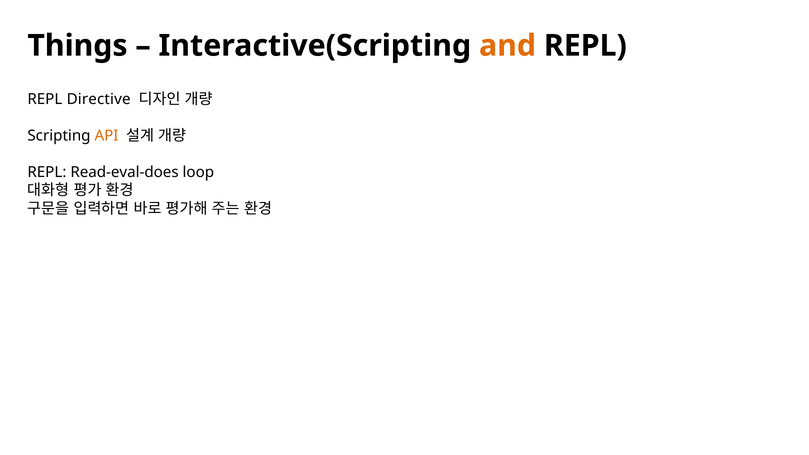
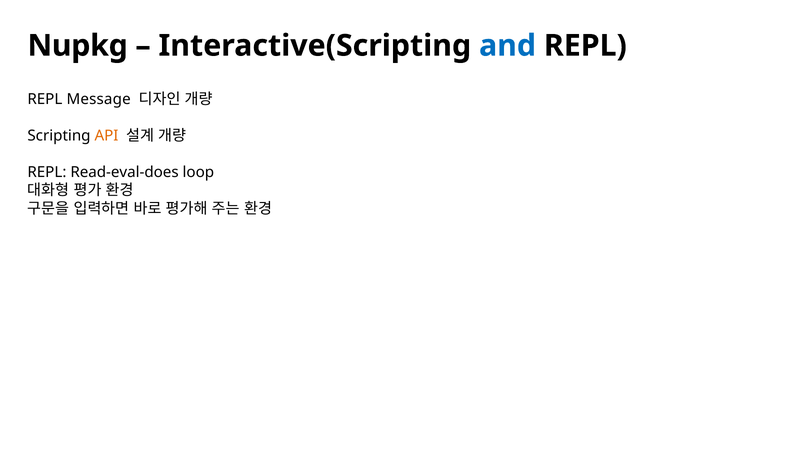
Things: Things -> Nupkg (78, 46)
and colour: orange -> blue (508, 46)
Directive: Directive -> Message (99, 99)
